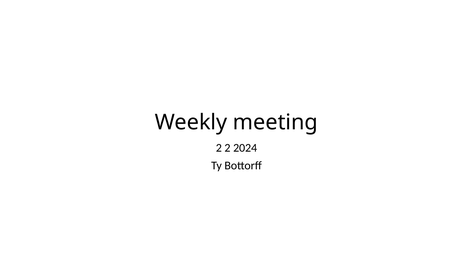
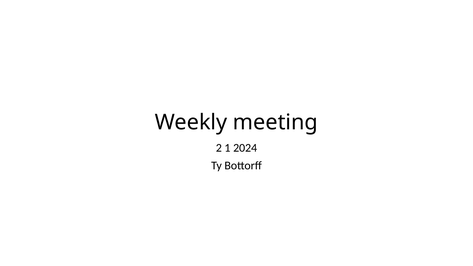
2 2: 2 -> 1 (227, 148)
